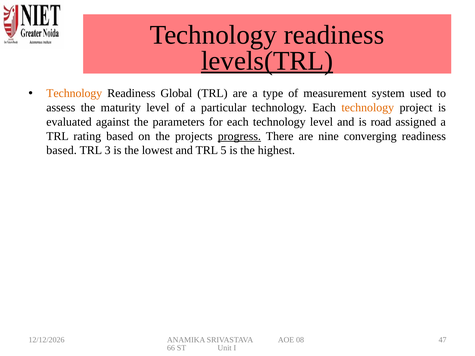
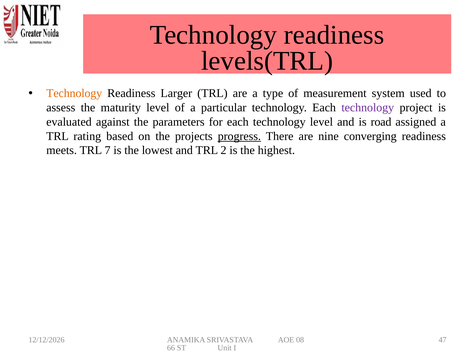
levels(TRL underline: present -> none (267, 61)
Global: Global -> Larger (176, 93)
technology colour: orange -> purple (368, 108)
based: based -> meets (62, 150)
3: 3 -> 7 (108, 150)
5: 5 -> 2 (224, 150)
